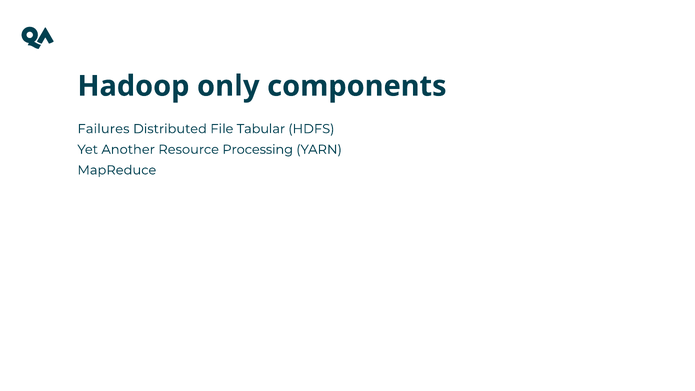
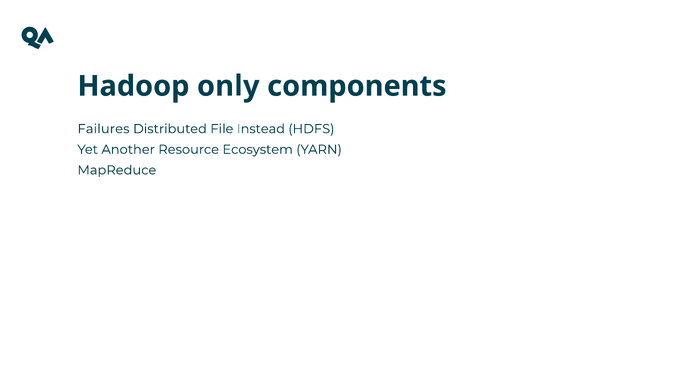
Tabular: Tabular -> Instead (261, 129)
Processing: Processing -> Ecosystem (258, 149)
